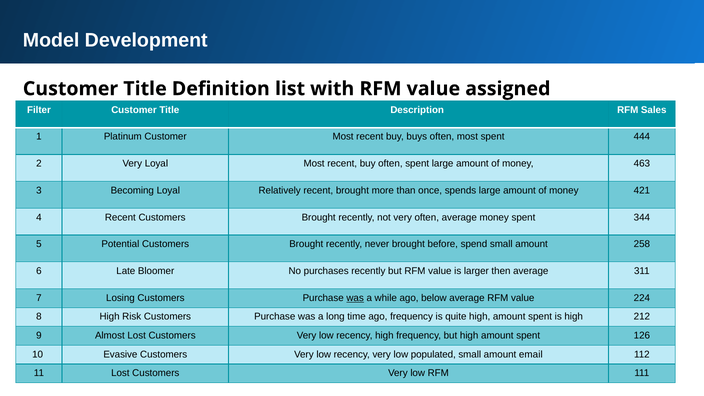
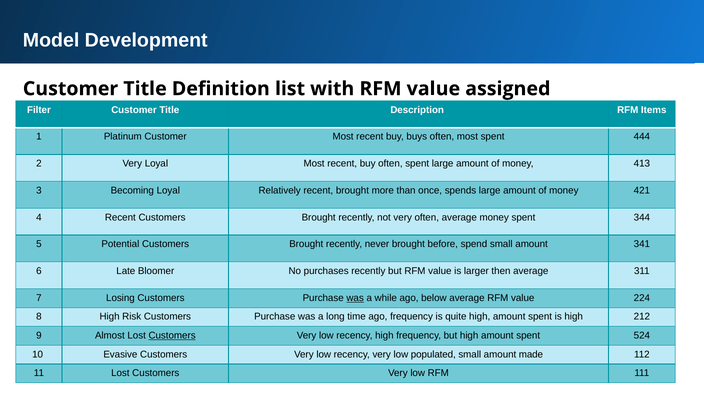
Sales: Sales -> Items (654, 110)
463: 463 -> 413 (642, 164)
258: 258 -> 341 (642, 244)
Customers underline: none -> present (172, 336)
126: 126 -> 524 (642, 336)
email: email -> made (531, 354)
